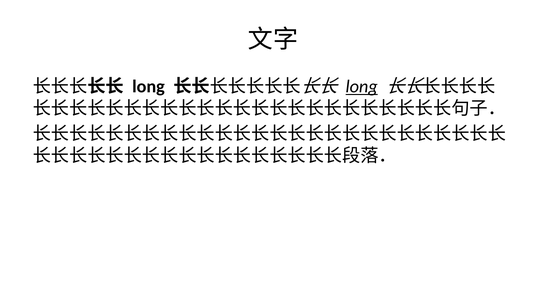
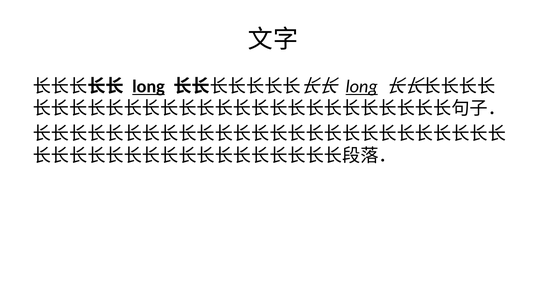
long underline: none -> present (149, 87)
